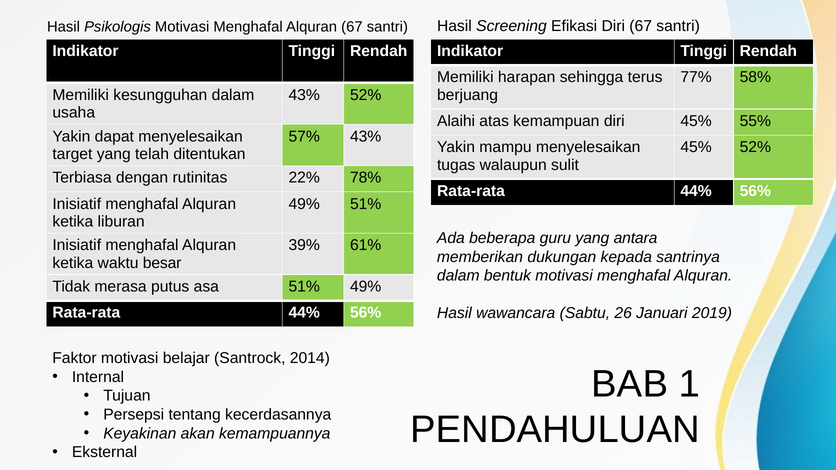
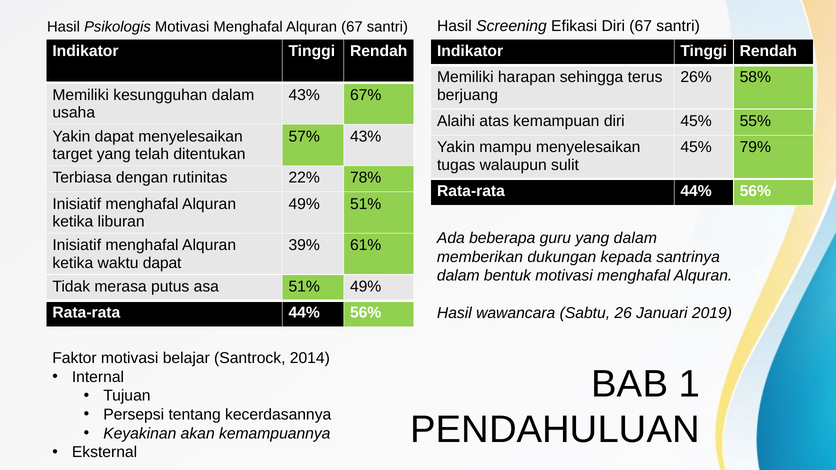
77%: 77% -> 26% (696, 77)
43% 52%: 52% -> 67% (366, 95)
45% 52%: 52% -> 79% (755, 147)
yang antara: antara -> dalam (635, 238)
waktu besar: besar -> dapat (162, 263)
